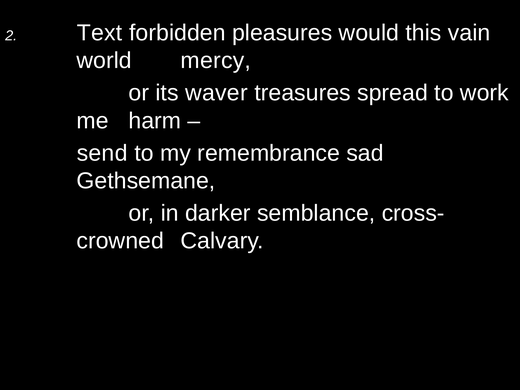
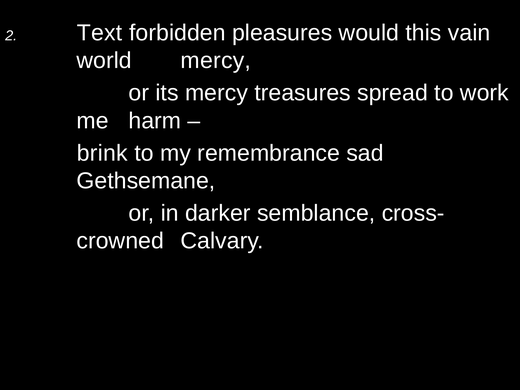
its waver: waver -> mercy (217, 93)
send: send -> brink (102, 153)
